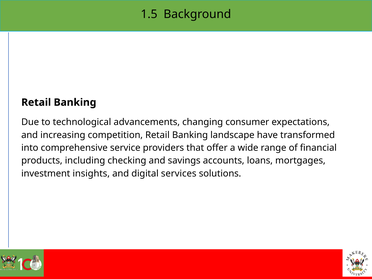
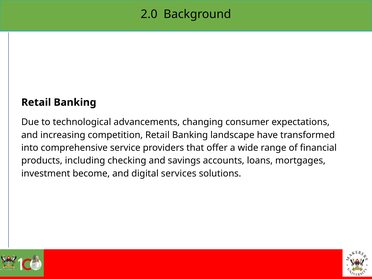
1.5: 1.5 -> 2.0 (149, 14)
insights: insights -> become (91, 173)
